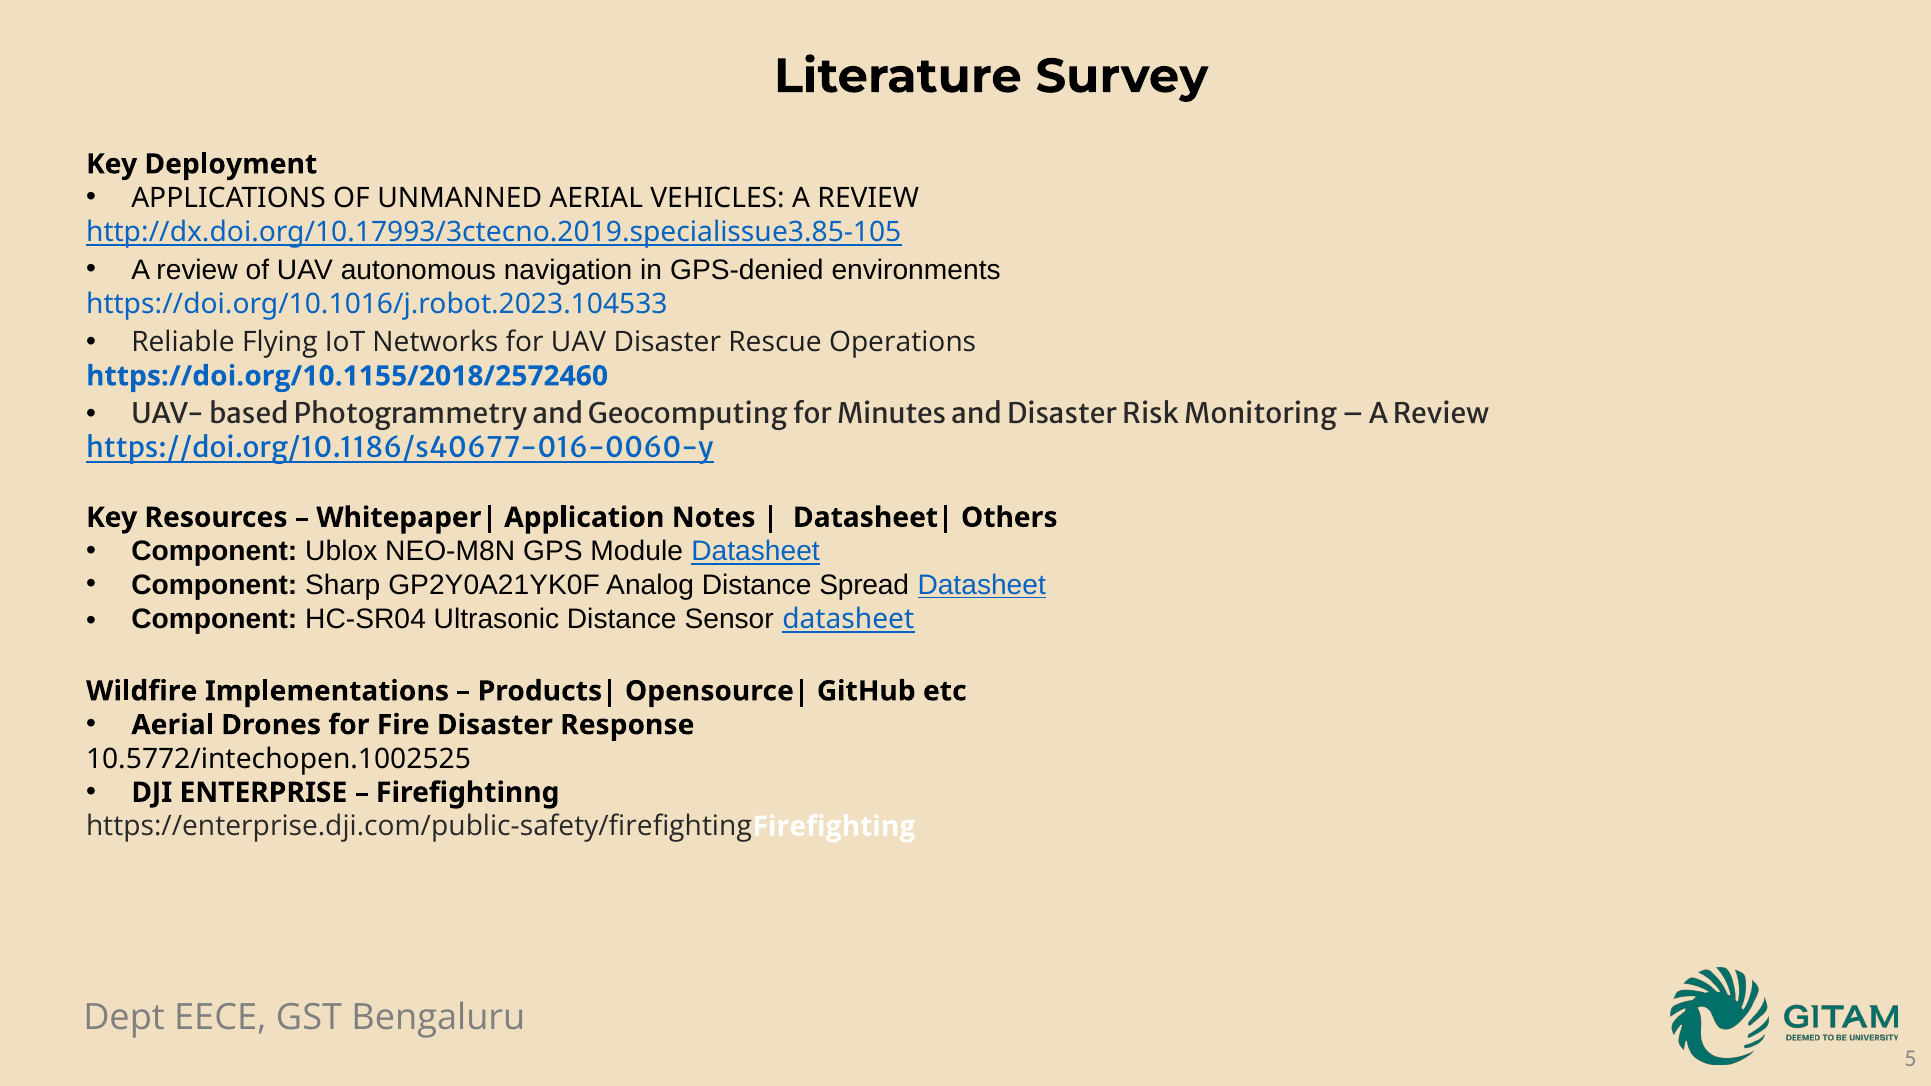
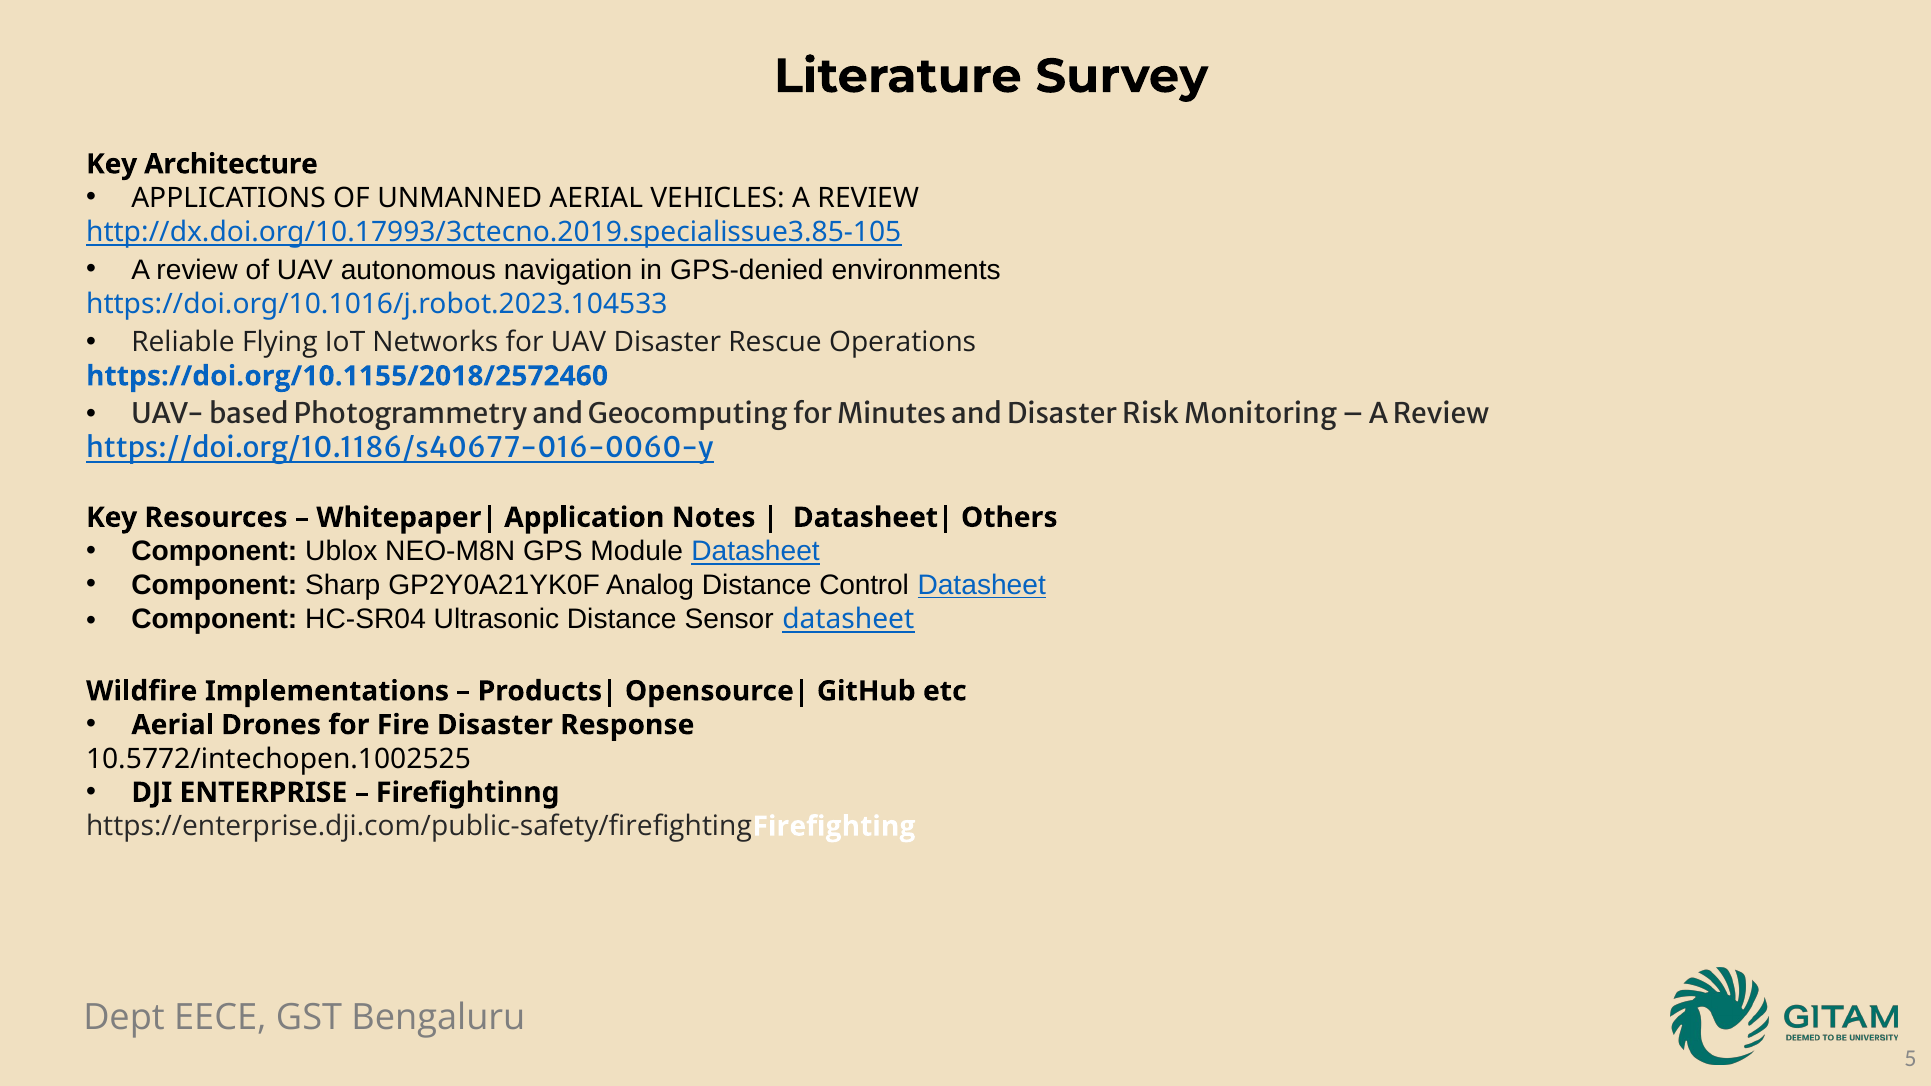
Deployment: Deployment -> Architecture (231, 164)
Spread: Spread -> Control (864, 585)
